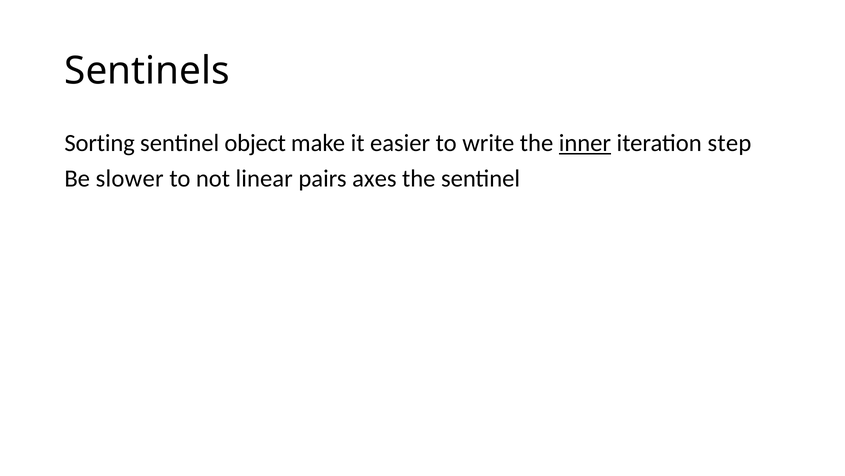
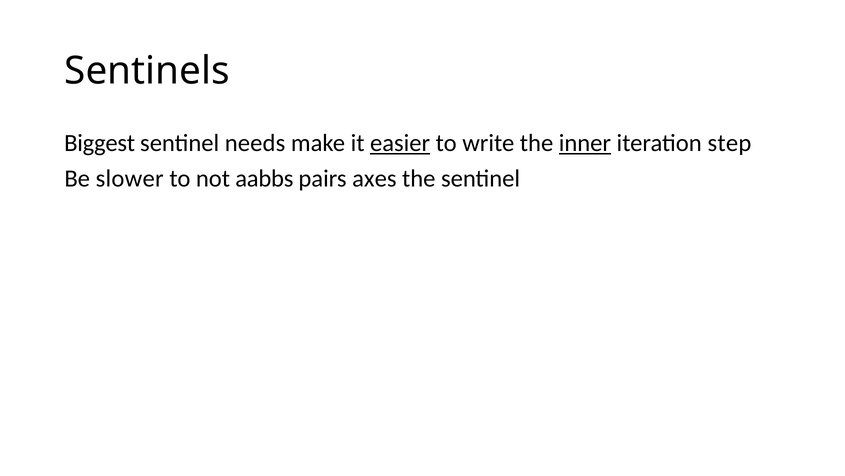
Sorting: Sorting -> Biggest (100, 143)
object: object -> needs (255, 143)
easier underline: none -> present (400, 143)
linear: linear -> aabbs (264, 178)
